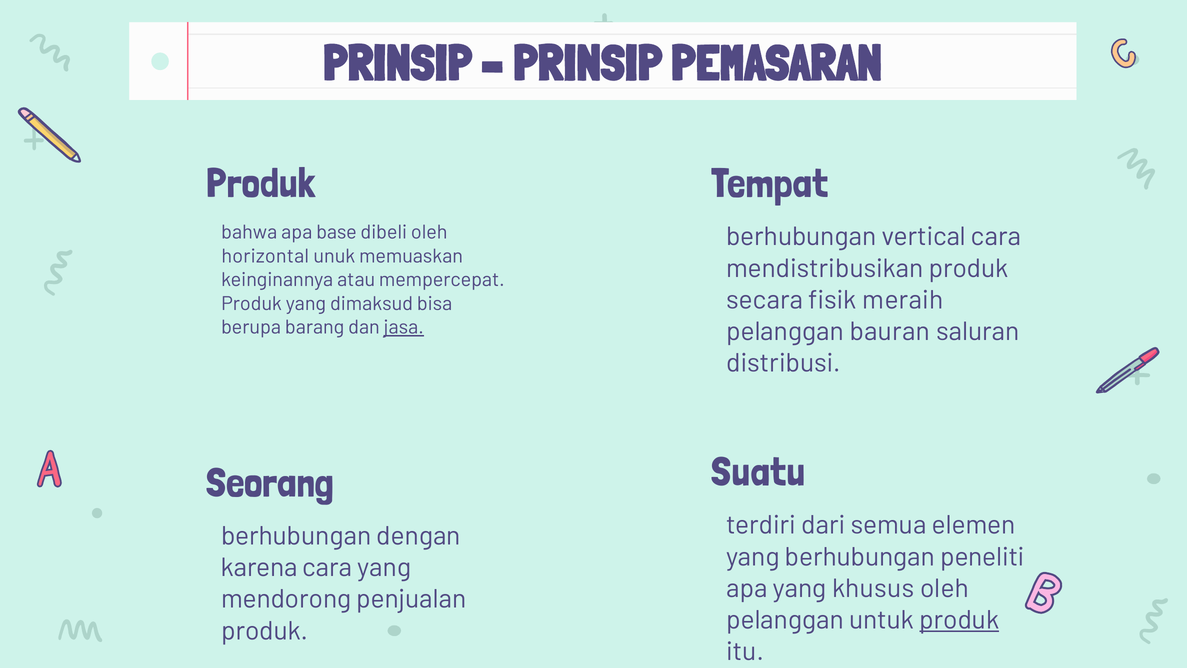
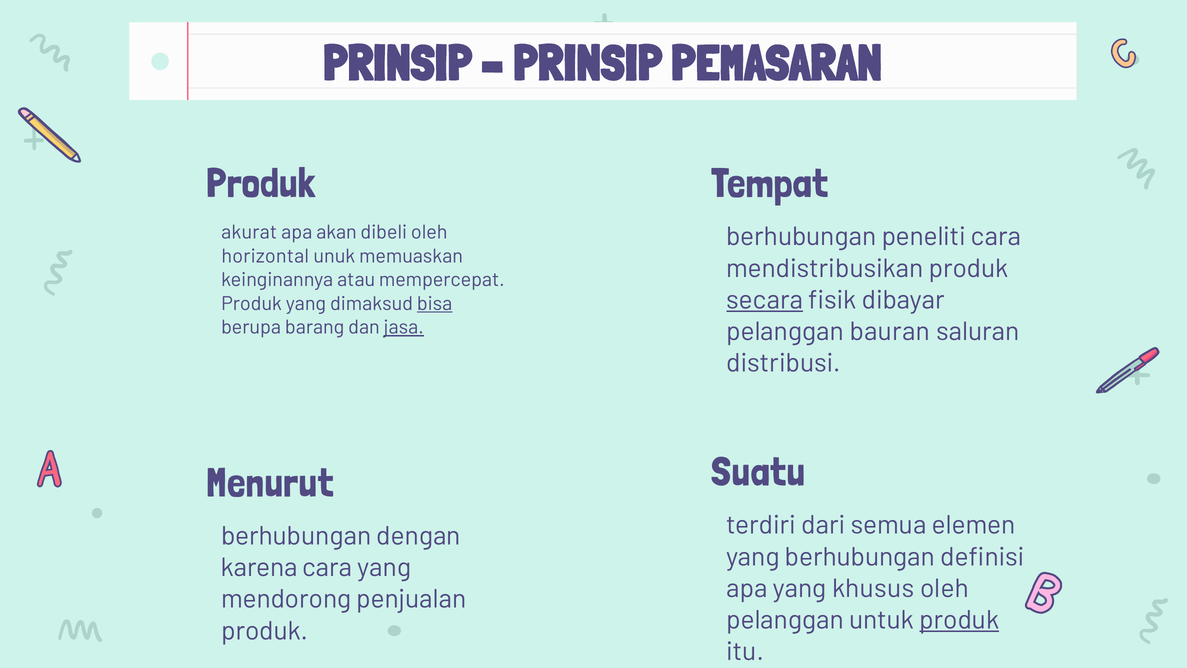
bahwa: bahwa -> akurat (249, 232)
base: base -> akan (337, 232)
vertical: vertical -> peneliti (924, 237)
secara underline: none -> present (765, 300)
meraih: meraih -> dibayar (903, 300)
bisa underline: none -> present (435, 303)
Seorang: Seorang -> Menurut (270, 483)
peneliti: peneliti -> definisi (982, 557)
